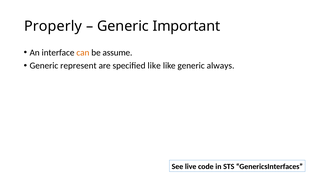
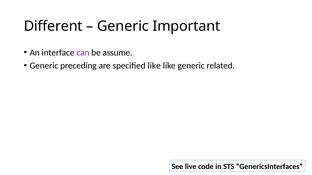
Properly: Properly -> Different (53, 26)
can colour: orange -> purple (83, 53)
represent: represent -> preceding (78, 66)
always: always -> related (221, 66)
